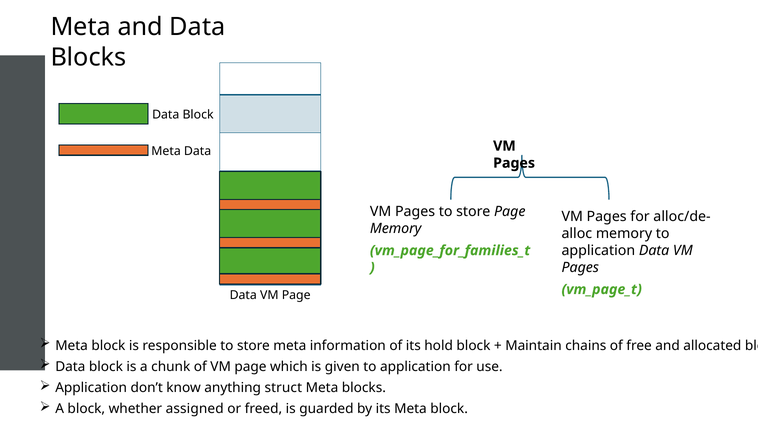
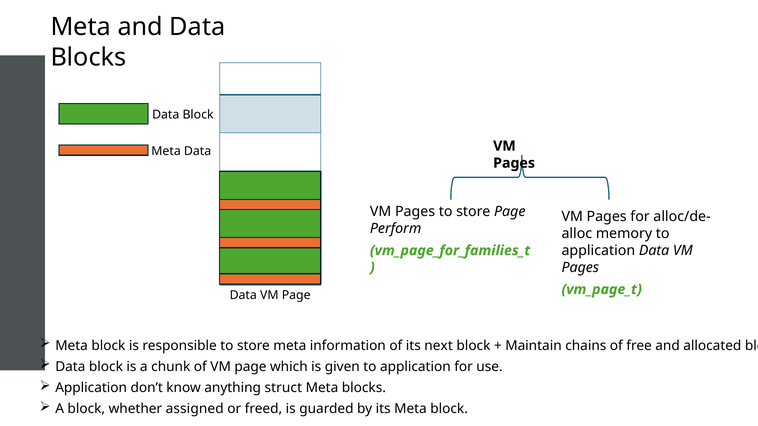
Memory: Memory -> Perform (396, 229)
hold: hold -> next (439, 346)
